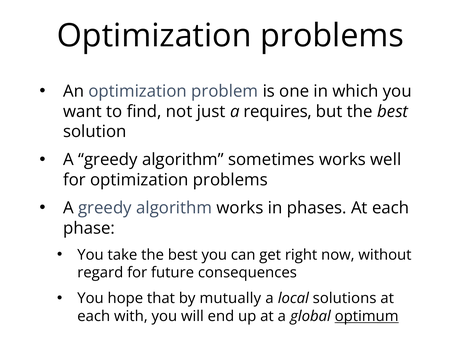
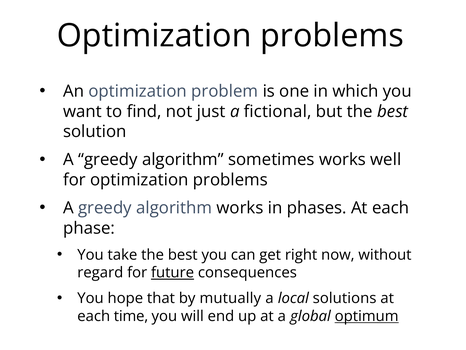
requires: requires -> fictional (278, 111)
future underline: none -> present (173, 272)
with: with -> time (131, 316)
